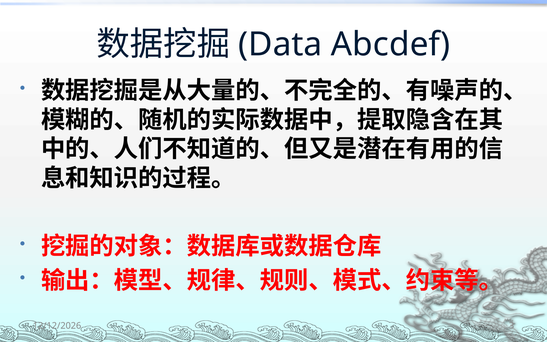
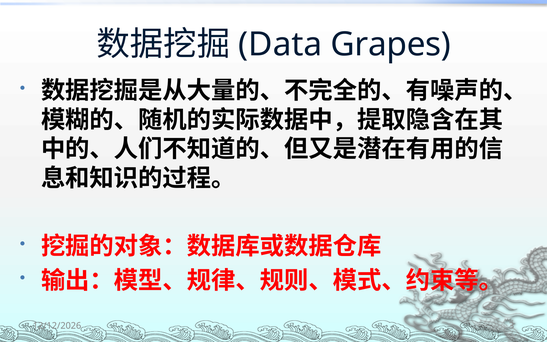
Abcdef: Abcdef -> Grapes (391, 45)
